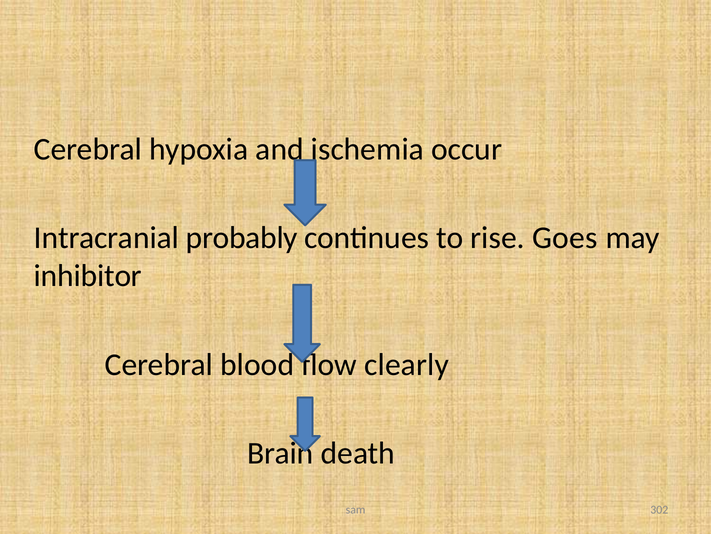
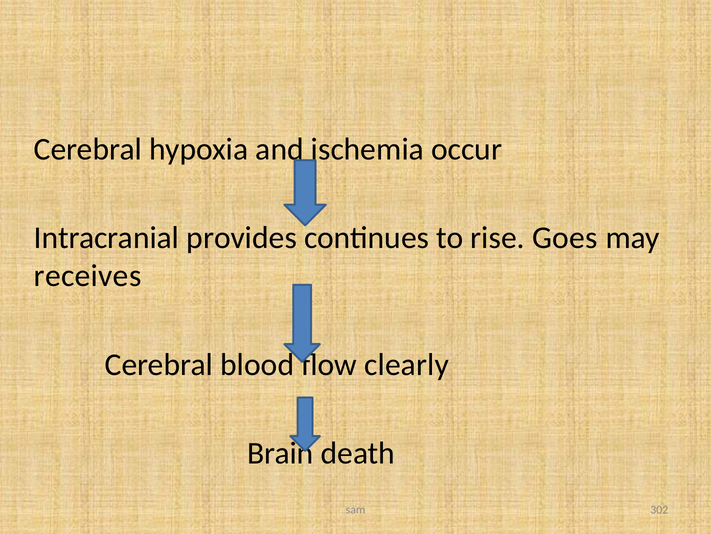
probably: probably -> provides (242, 238)
inhibitor: inhibitor -> receives (88, 276)
